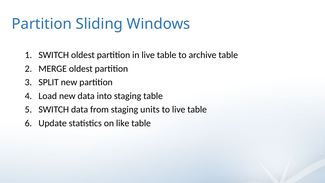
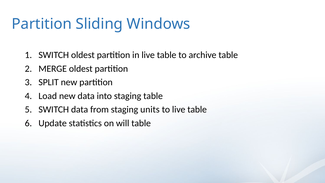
like: like -> will (123, 123)
